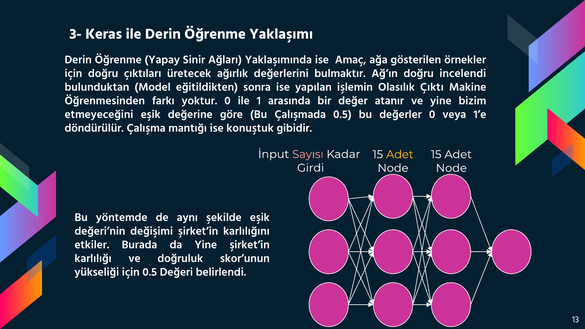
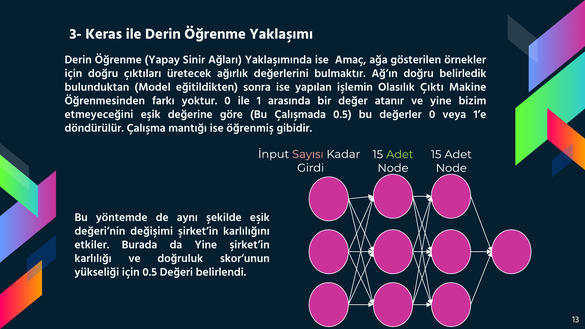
incelendi: incelendi -> belirledik (463, 74)
konuştuk: konuştuk -> öğrenmiş (250, 128)
Adet colour: yellow -> light green (400, 154)
